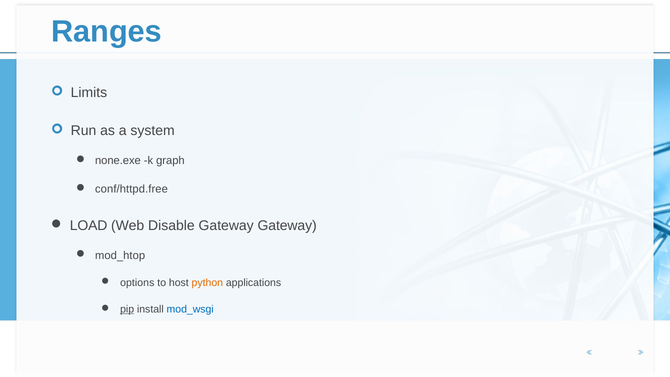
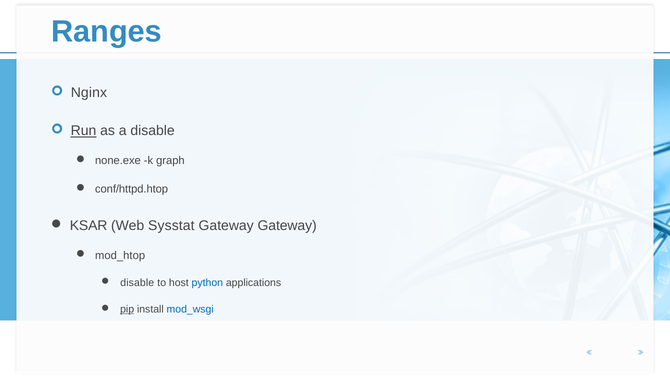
Limits: Limits -> Nginx (89, 93)
Run underline: none -> present (84, 131)
a system: system -> disable (153, 131)
conf/httpd.free: conf/httpd.free -> conf/httpd.htop (132, 189)
LOAD: LOAD -> KSAR (89, 226)
Disable: Disable -> Sysstat (171, 226)
options: options -> disable (137, 282)
python colour: orange -> blue (207, 282)
